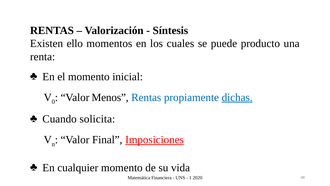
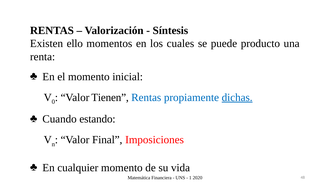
Menos: Menos -> Tienen (110, 97)
solicita: solicita -> estando (97, 119)
Imposiciones underline: present -> none (155, 140)
